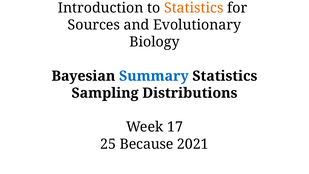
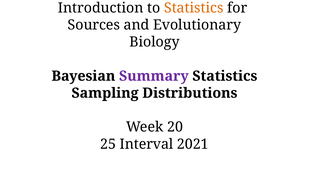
Summary colour: blue -> purple (154, 76)
17: 17 -> 20 (175, 127)
Because: Because -> Interval (147, 144)
